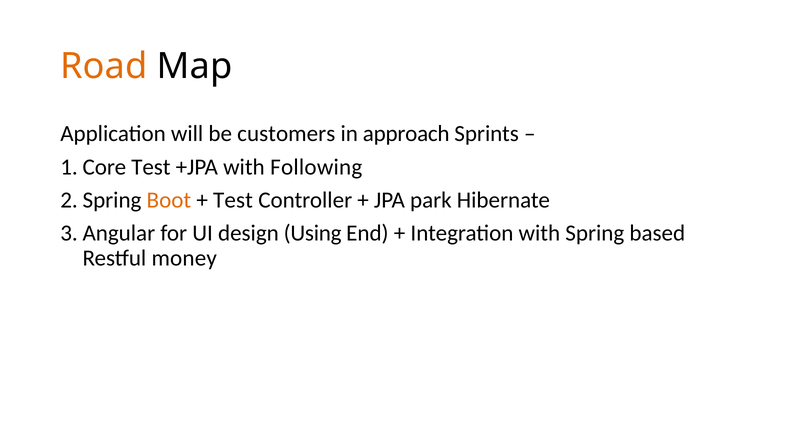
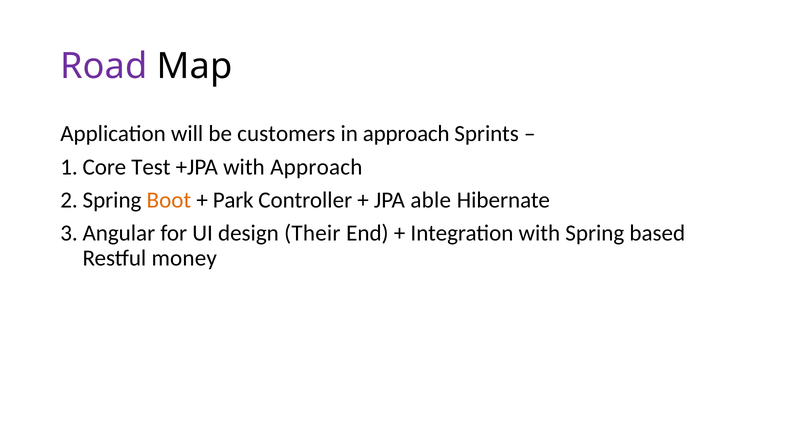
Road colour: orange -> purple (104, 66)
with Following: Following -> Approach (316, 167)
Test: Test -> Park (233, 200)
park: park -> able (431, 200)
Using: Using -> Their (312, 233)
